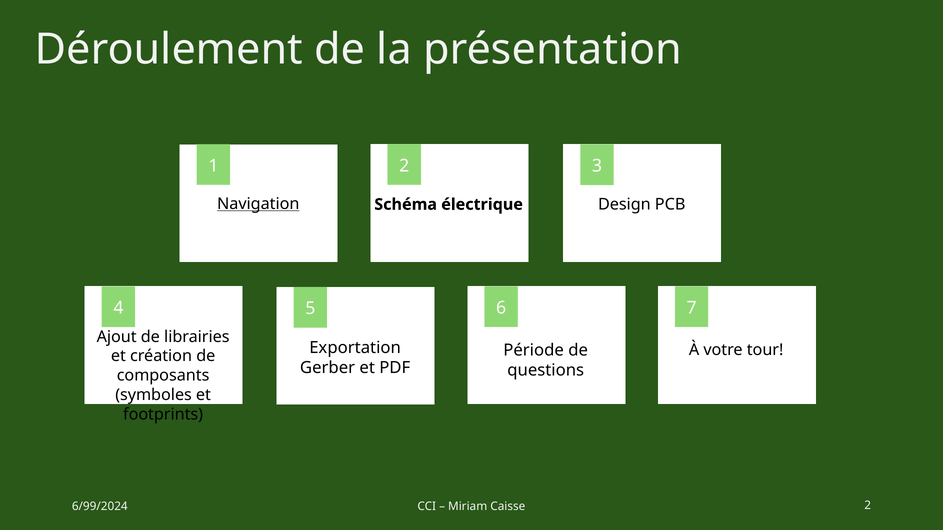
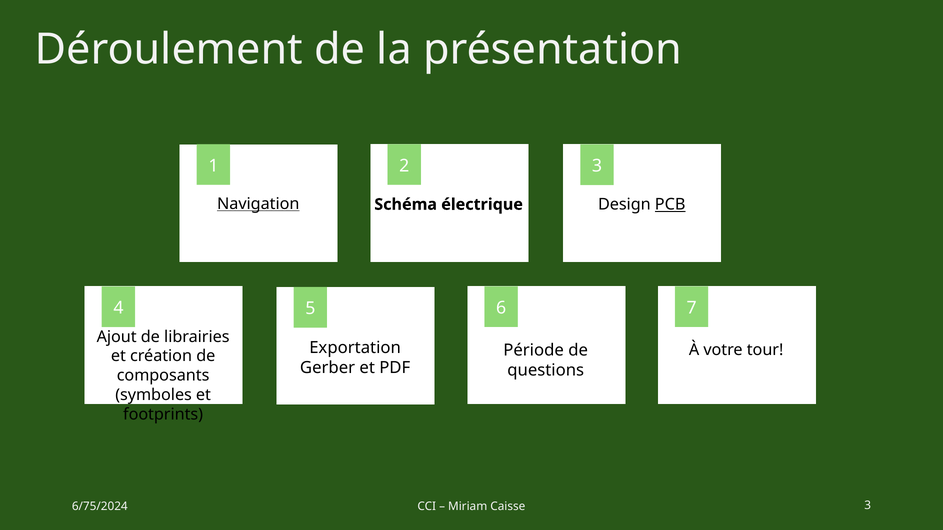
PCB underline: none -> present (670, 205)
6/99/2024: 6/99/2024 -> 6/75/2024 (100, 507)
Caisse 2: 2 -> 3 (868, 506)
